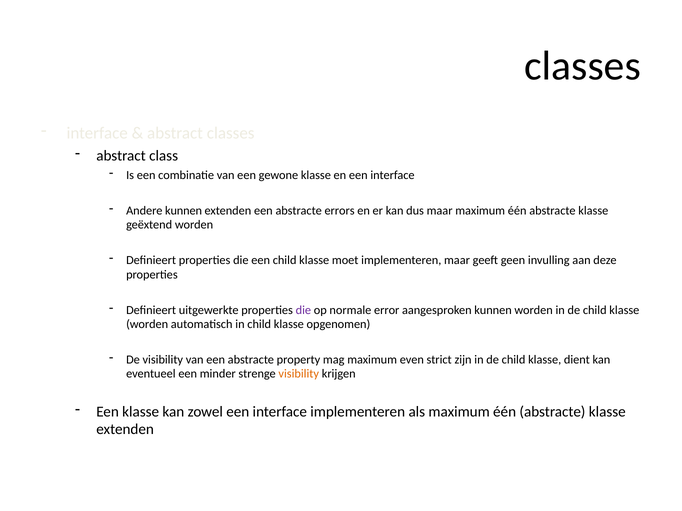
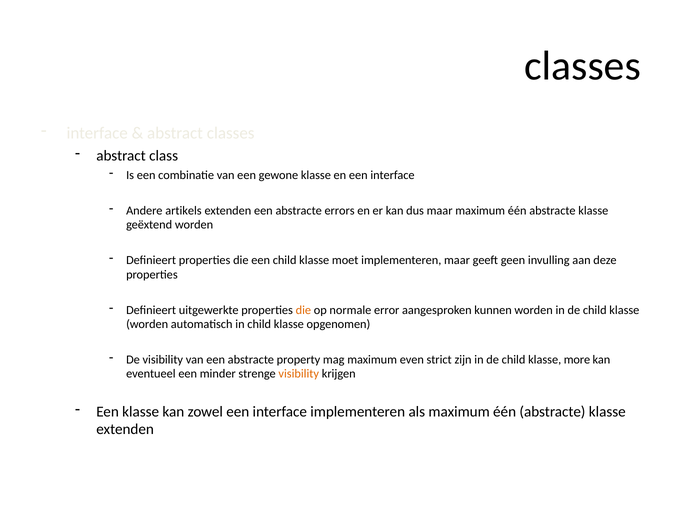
Andere kunnen: kunnen -> artikels (183, 211)
die colour: purple -> orange (303, 310)
dient: dient -> more (577, 360)
